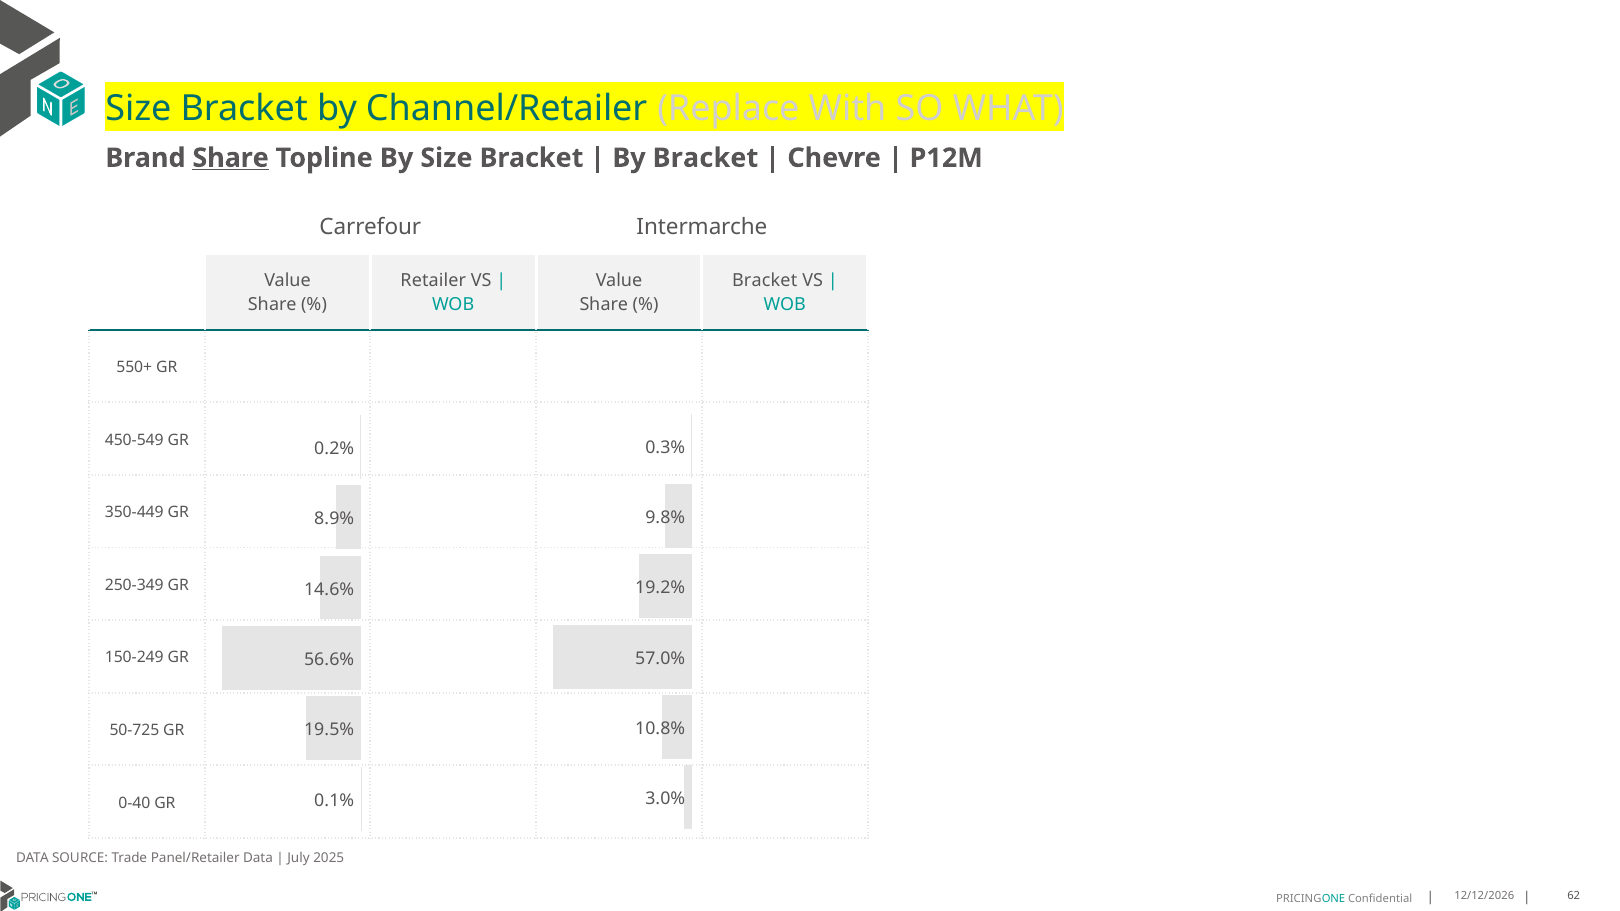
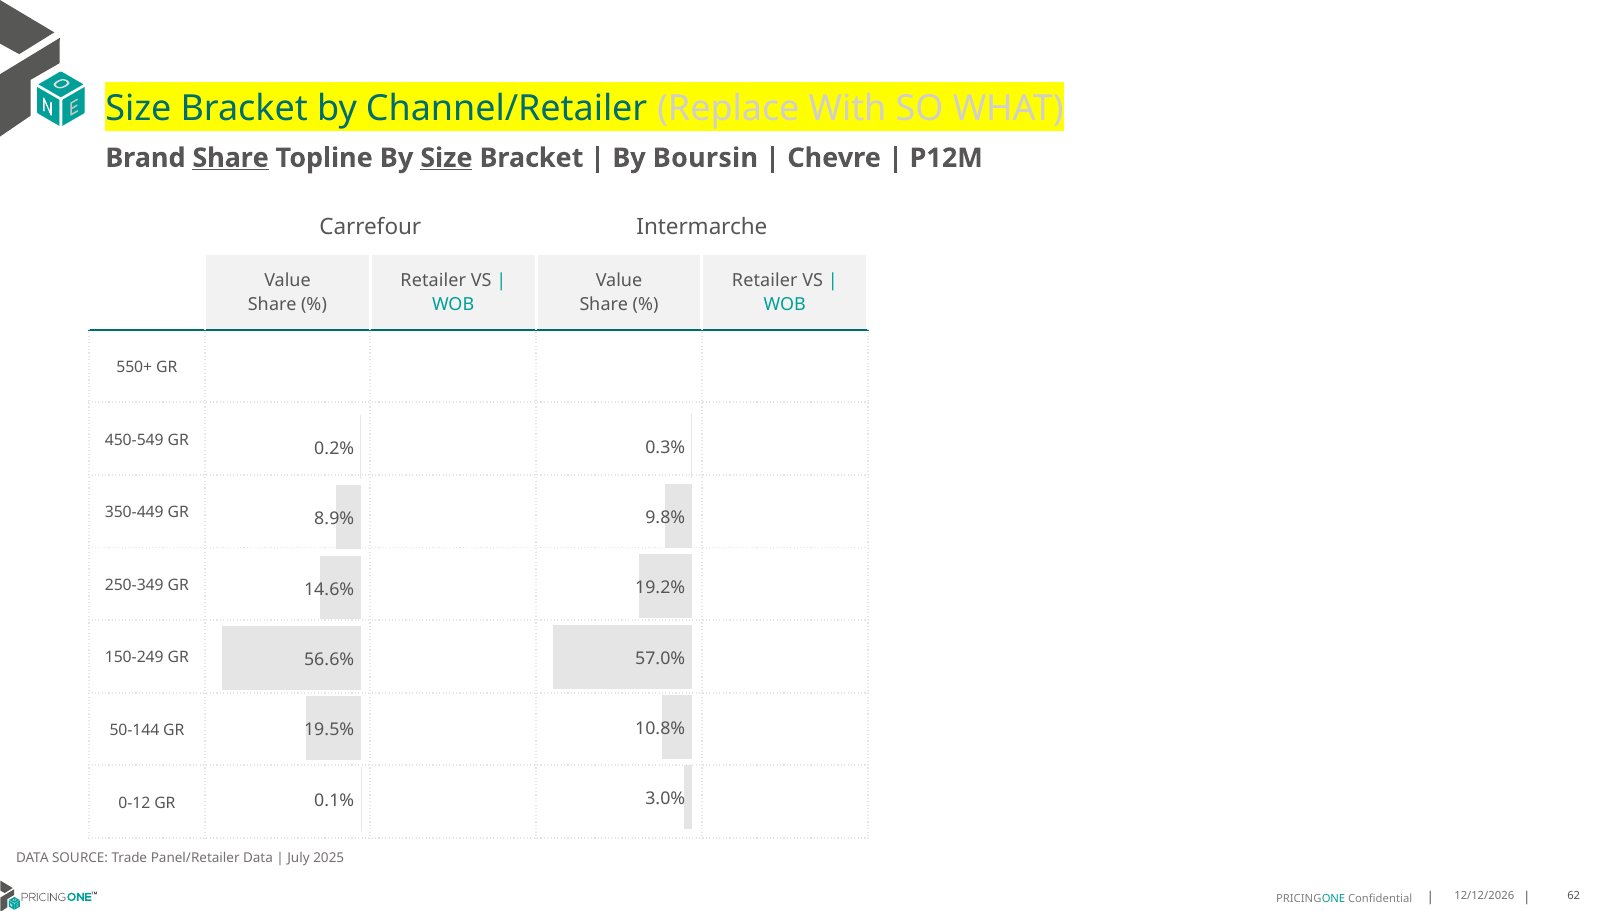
Size underline: none -> present (446, 158)
By Bracket: Bracket -> Boursin (705, 158)
Bracket: Bracket -> Retailer (765, 280)
50-725: 50-725 -> 50-144 (134, 731)
0-40: 0-40 -> 0-12 (134, 803)
